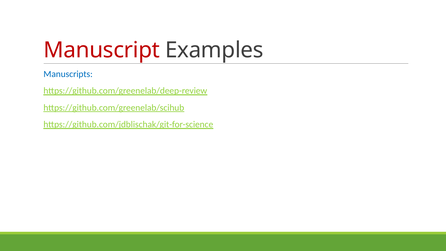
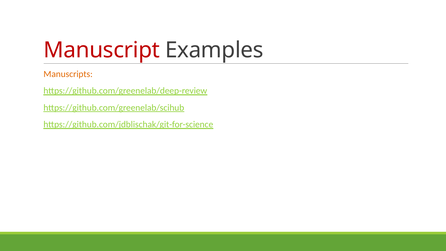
Manuscripts colour: blue -> orange (68, 74)
